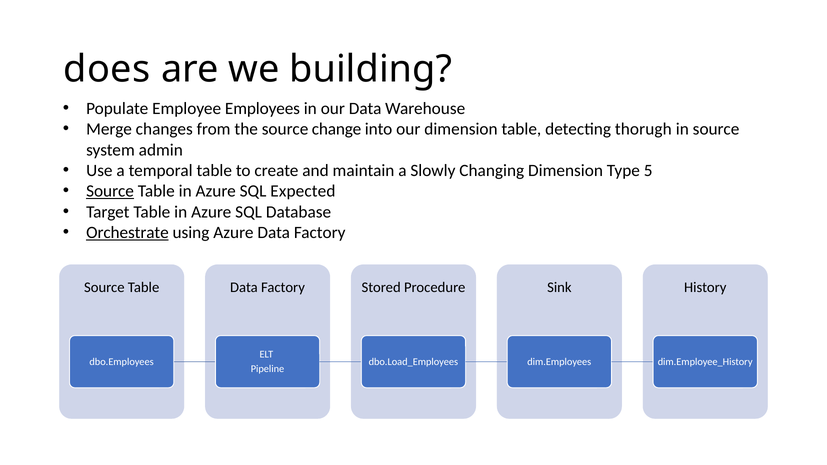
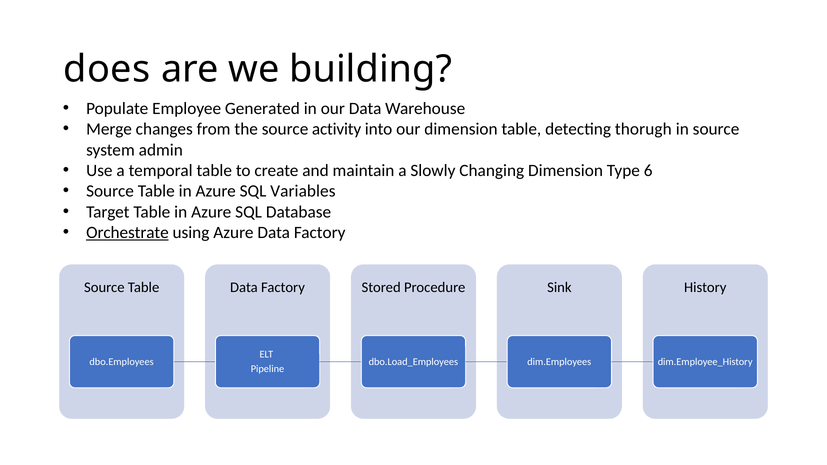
Employees: Employees -> Generated (262, 109)
change: change -> activity (337, 129)
5: 5 -> 6 (648, 171)
Source underline: present -> none (110, 191)
Expected: Expected -> Variables (303, 191)
